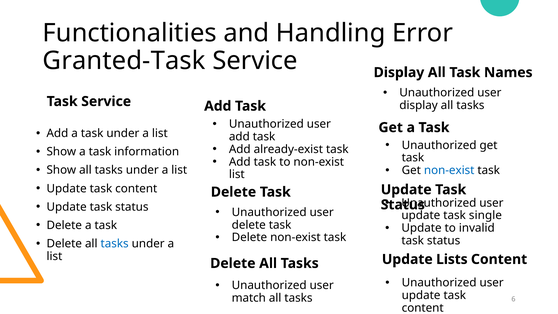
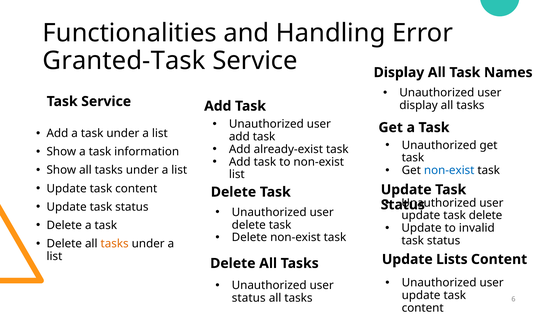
task single: single -> delete (486, 215)
tasks colour: blue -> orange (115, 244)
match: match -> status (249, 298)
